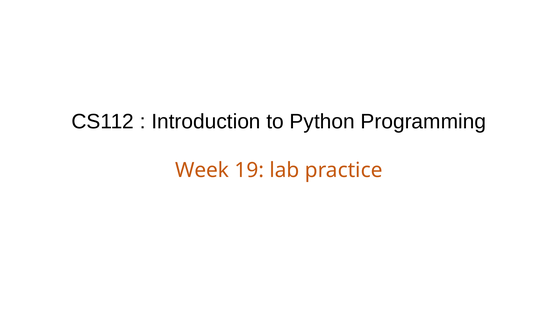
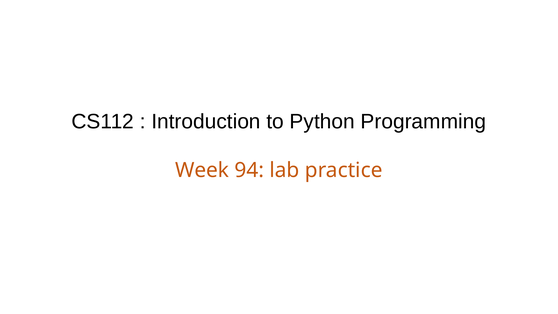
19: 19 -> 94 (249, 170)
